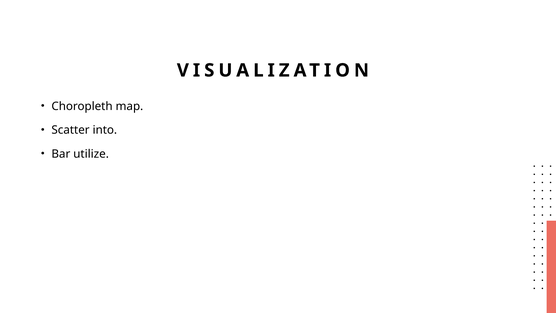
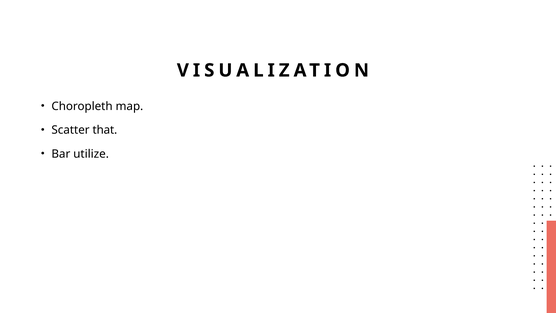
into: into -> that (105, 130)
